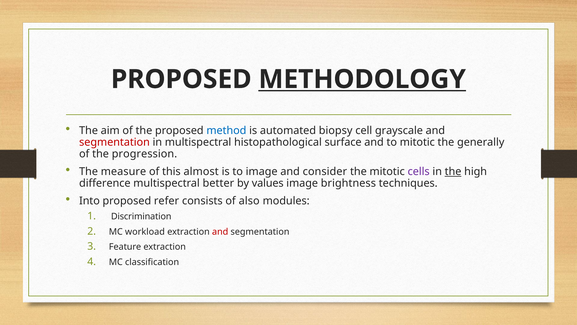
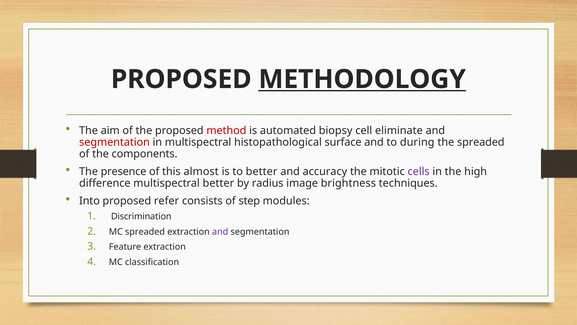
method colour: blue -> red (226, 130)
grayscale: grayscale -> eliminate (399, 130)
to mitotic: mitotic -> during (417, 142)
the generally: generally -> spreaded (481, 142)
progression: progression -> components (145, 154)
measure: measure -> presence (124, 171)
to image: image -> better (262, 171)
consider: consider -> accuracy (325, 171)
the underline: present -> none (453, 171)
values: values -> radius (268, 183)
also: also -> step (249, 201)
MC workload: workload -> spreaded (145, 232)
and colour: red -> purple (220, 232)
